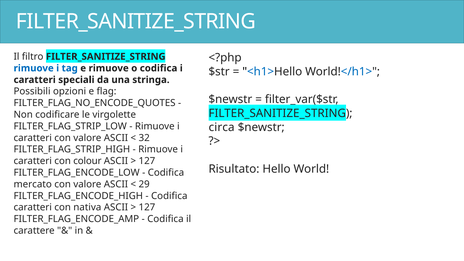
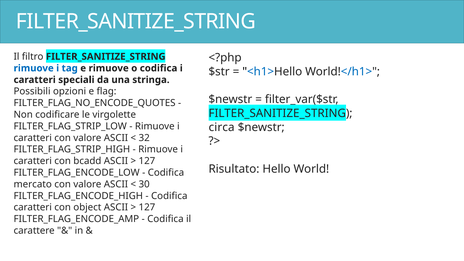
colour: colour -> bcadd (87, 161)
29: 29 -> 30 (144, 184)
nativa: nativa -> object (87, 207)
